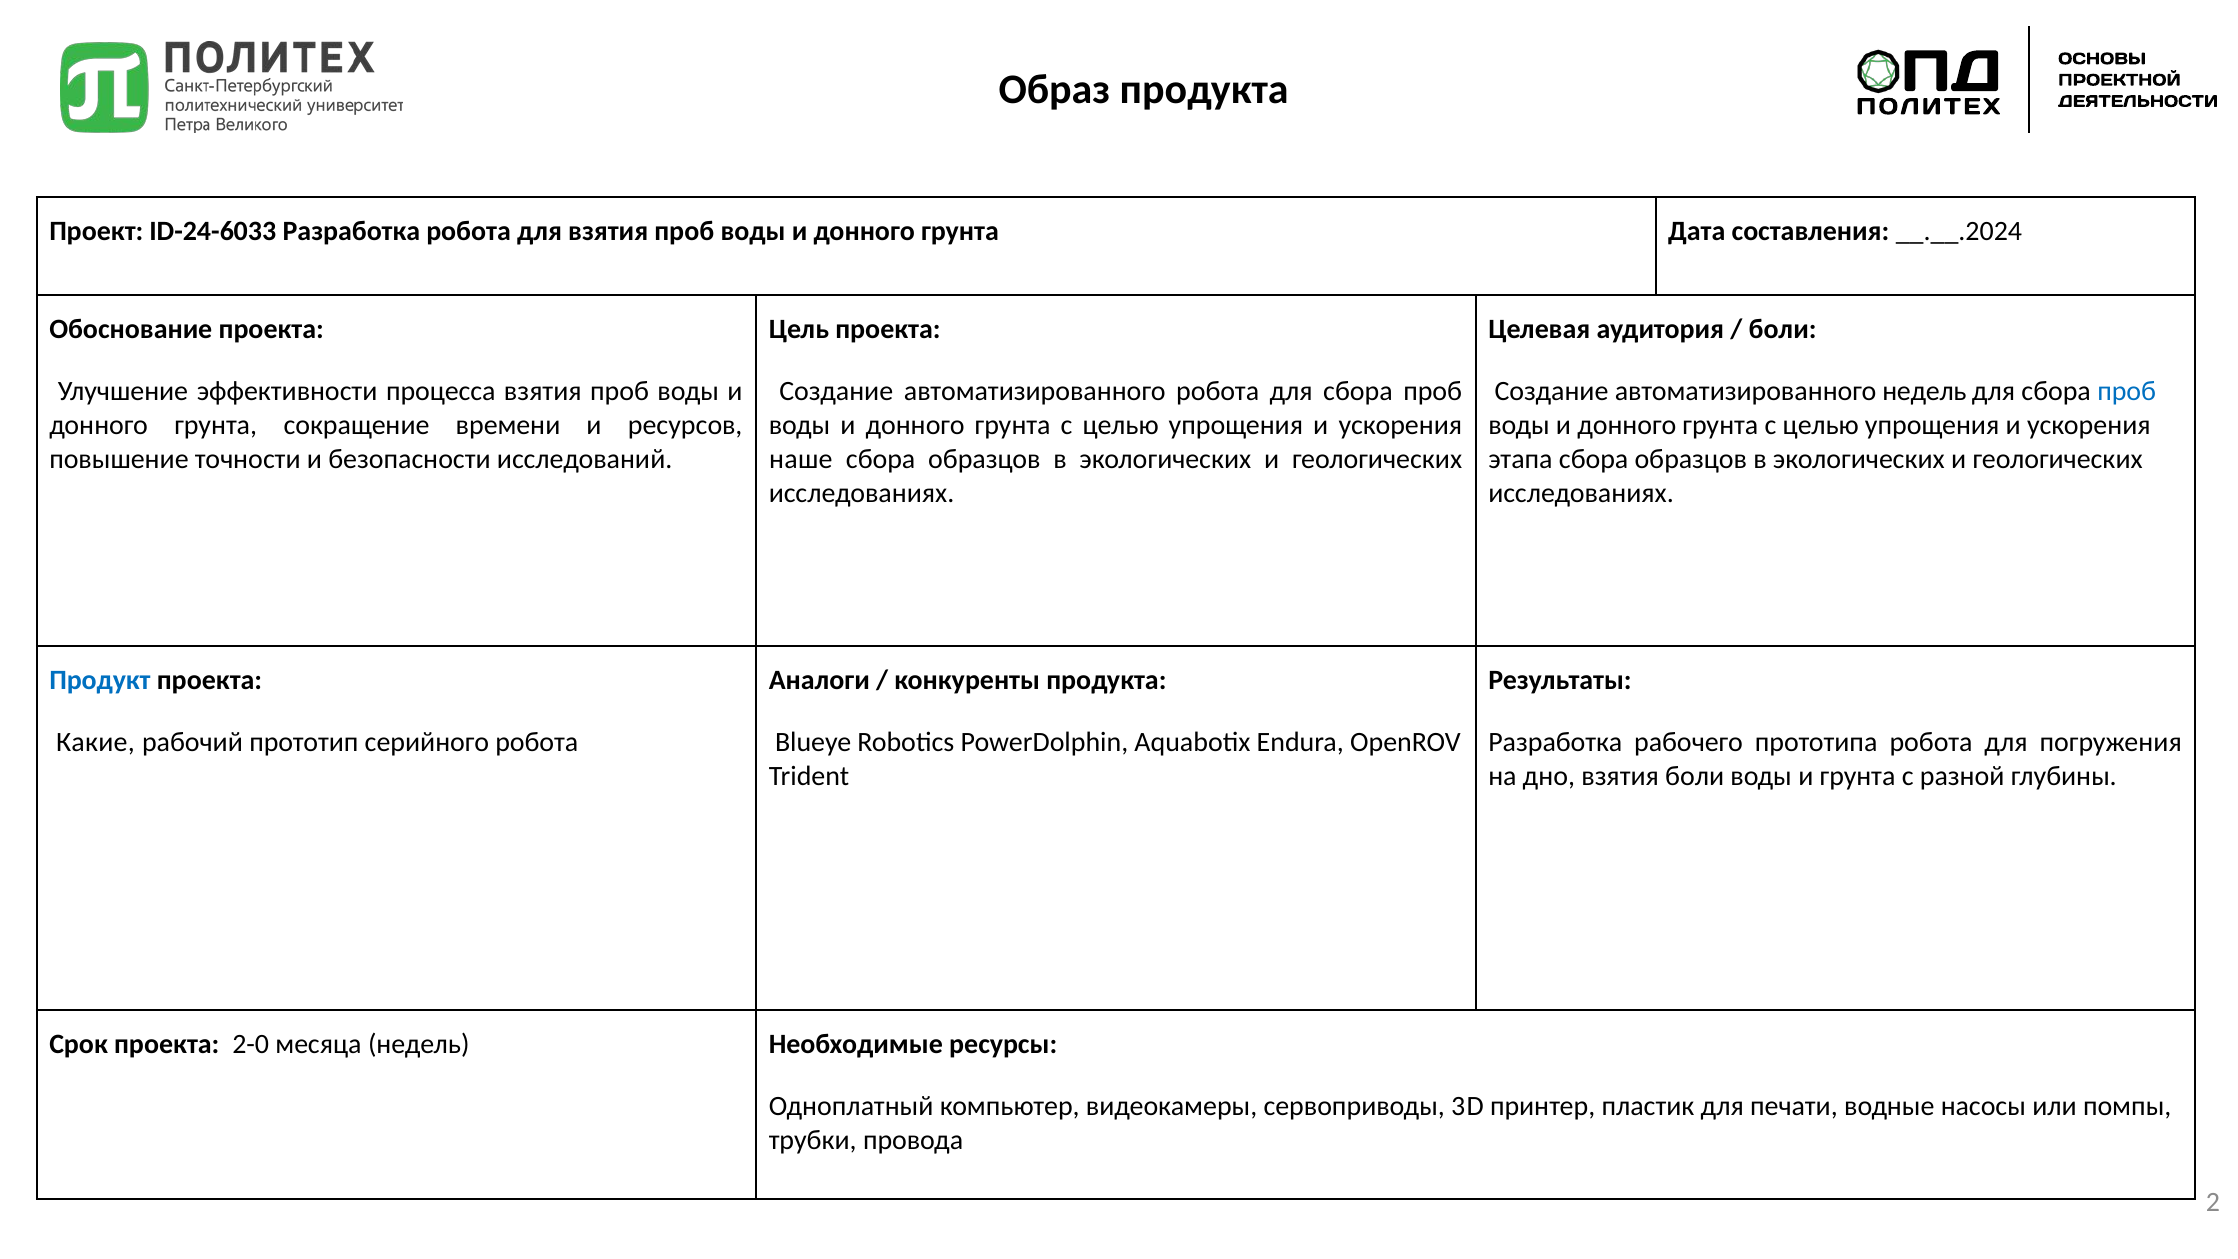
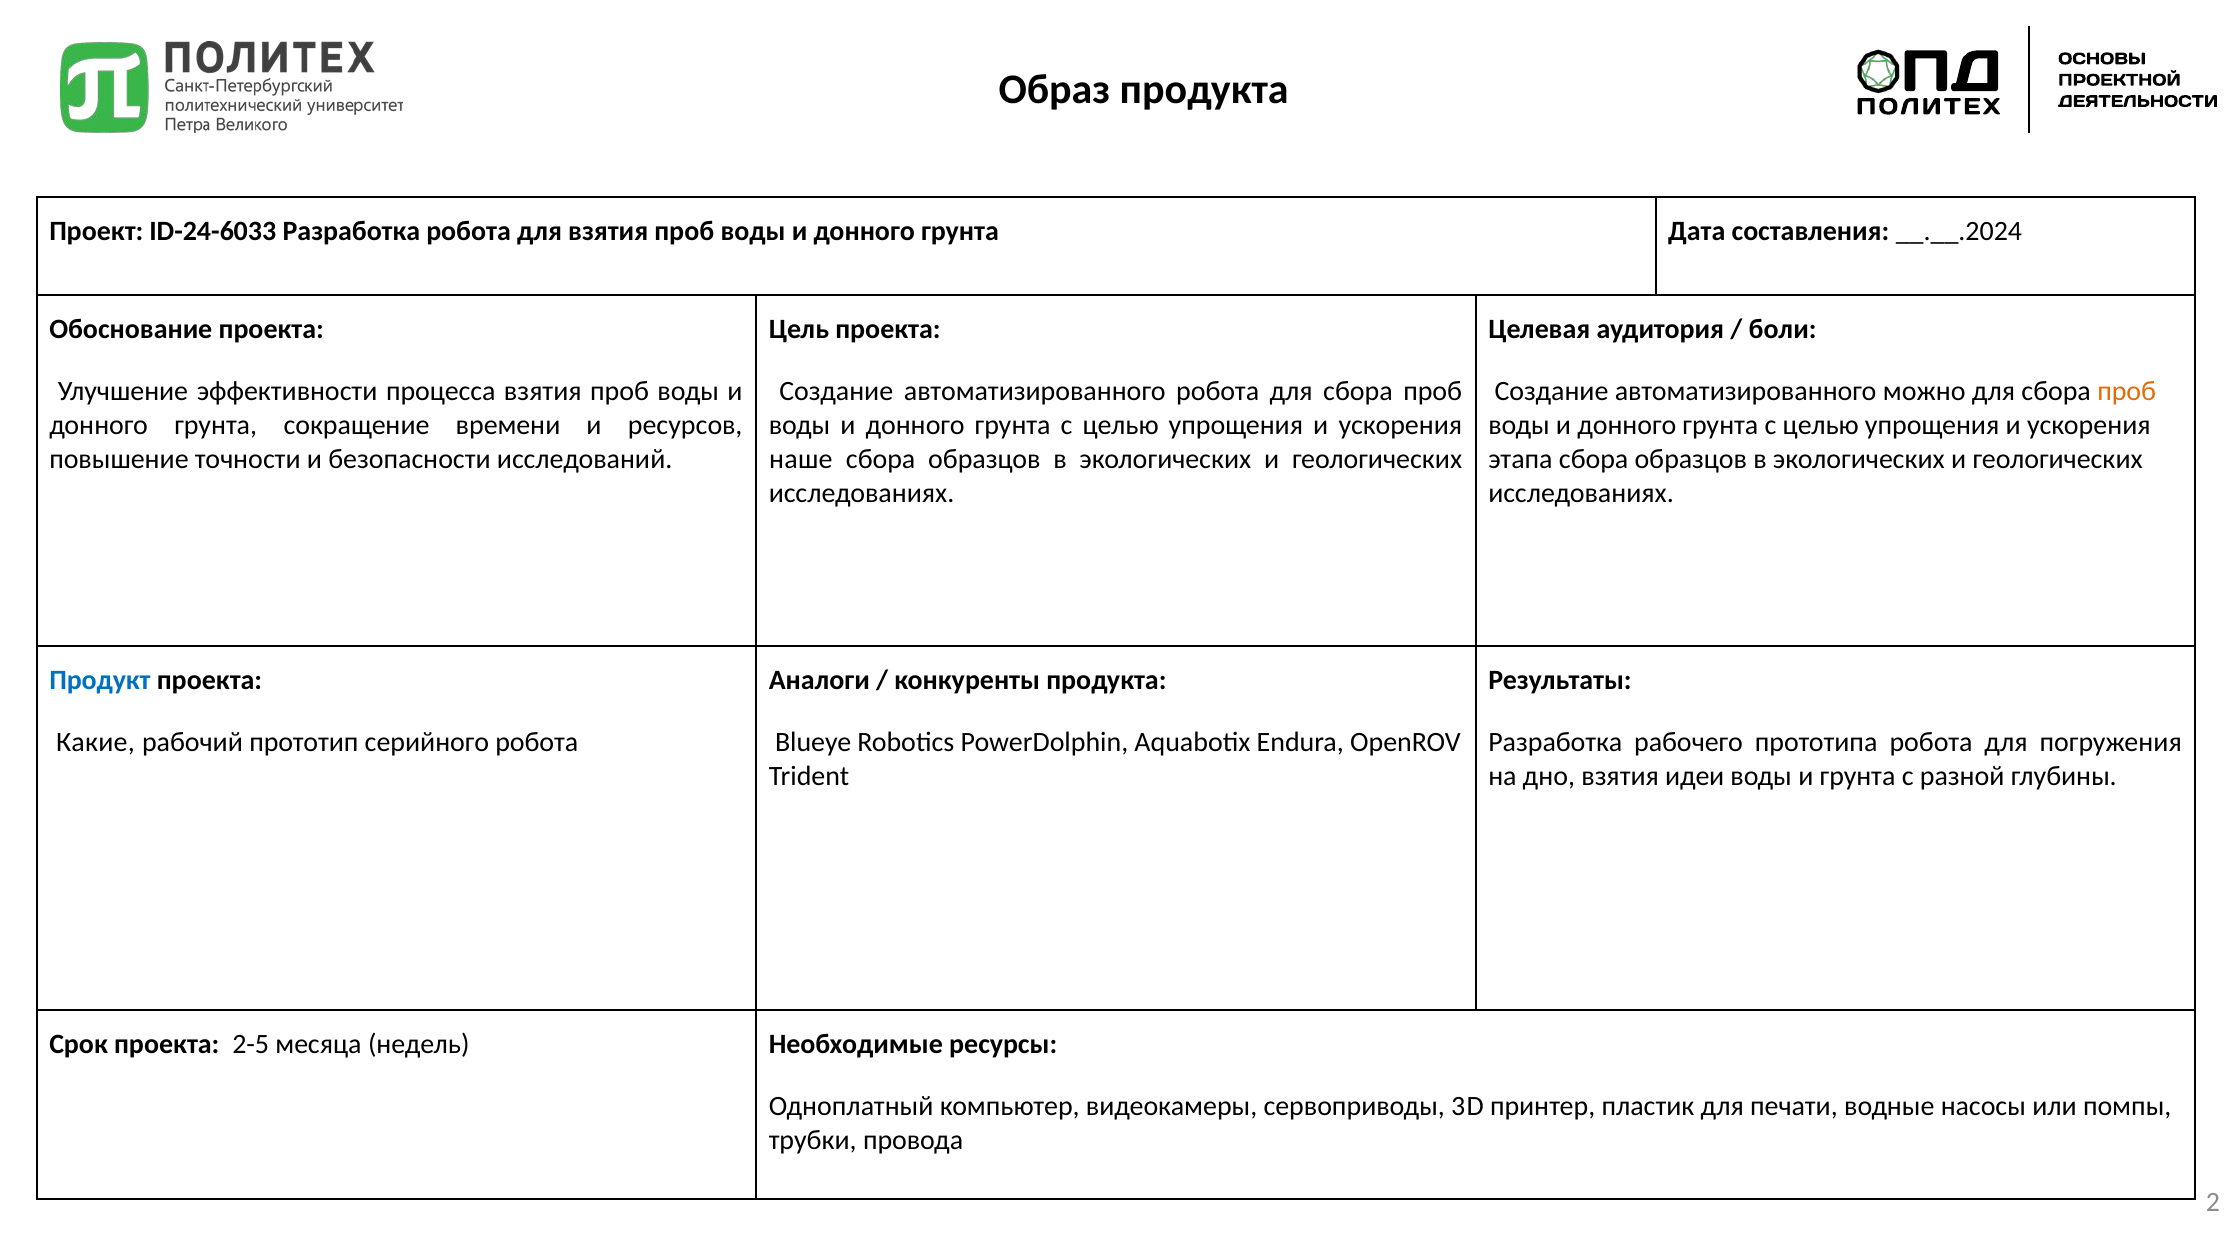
автоматизированного недель: недель -> можно (1924, 391)
проб colour: blue -> orange (2127, 391)
взятия боли: боли -> идеи (1695, 776)
2-0: 2-0 -> 2-5 (251, 1044)
